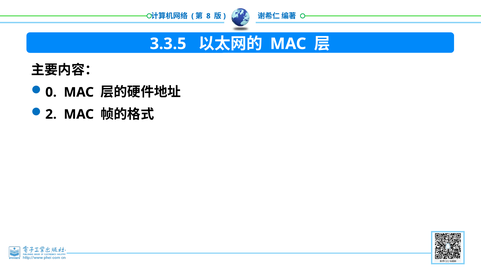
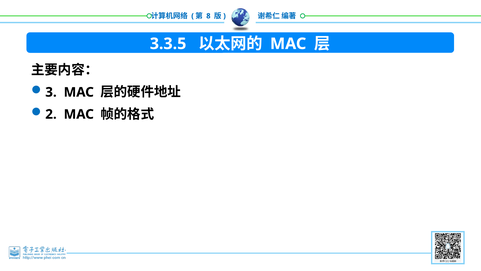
0: 0 -> 3 (51, 92)
